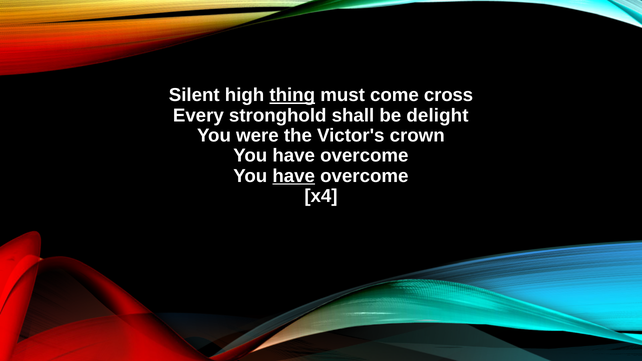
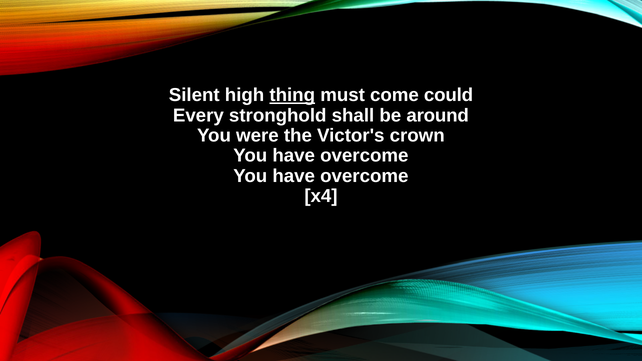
cross: cross -> could (449, 95)
delight: delight -> around (438, 115)
have underline: present -> none (294, 176)
